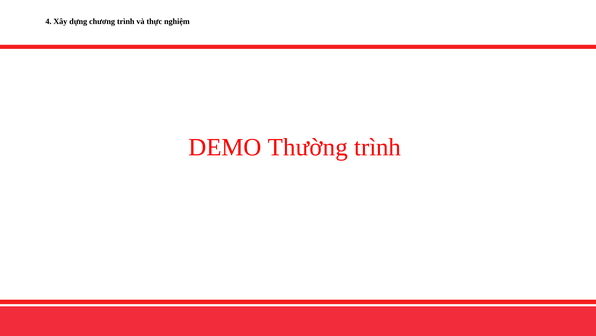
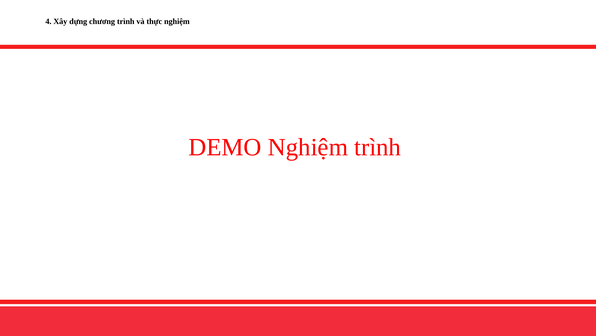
DEMO Thường: Thường -> Nghiệm (308, 147)
